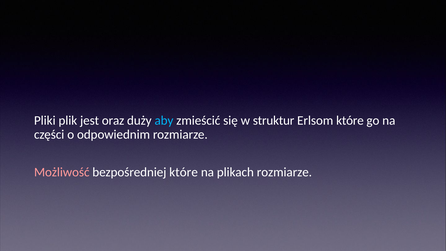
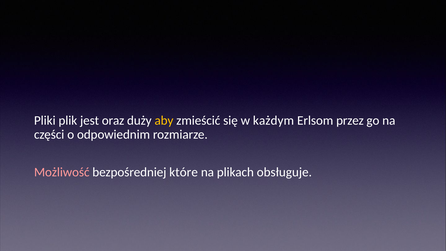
aby colour: light blue -> yellow (164, 121)
struktur: struktur -> każdym (273, 121)
Erlsom które: które -> przez (350, 121)
plikach rozmiarze: rozmiarze -> obsługuje (284, 172)
